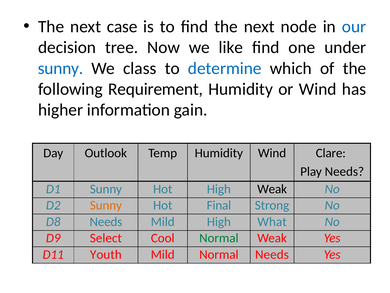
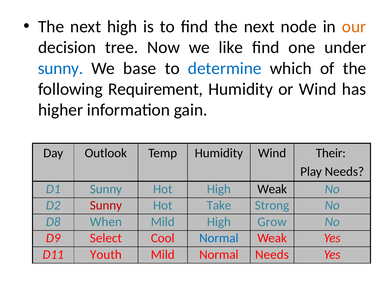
next case: case -> high (122, 27)
our colour: blue -> orange (354, 27)
class: class -> base (140, 68)
Clare: Clare -> Their (331, 153)
Sunny colour: orange -> red (106, 205)
Final: Final -> Take (219, 205)
D8 Needs: Needs -> When (106, 221)
What: What -> Grow (272, 221)
Normal colour: green -> blue (219, 238)
